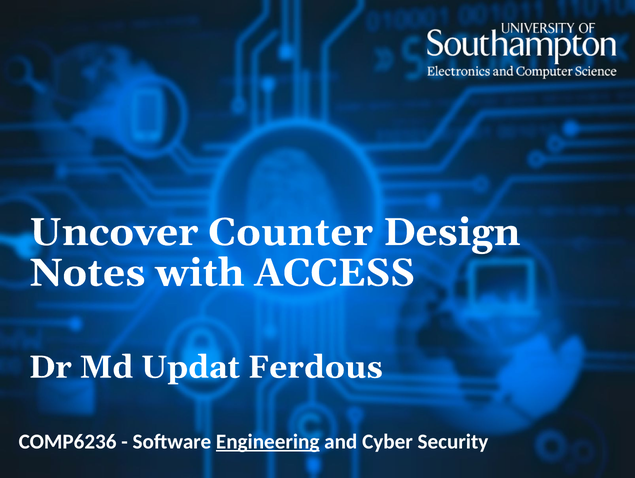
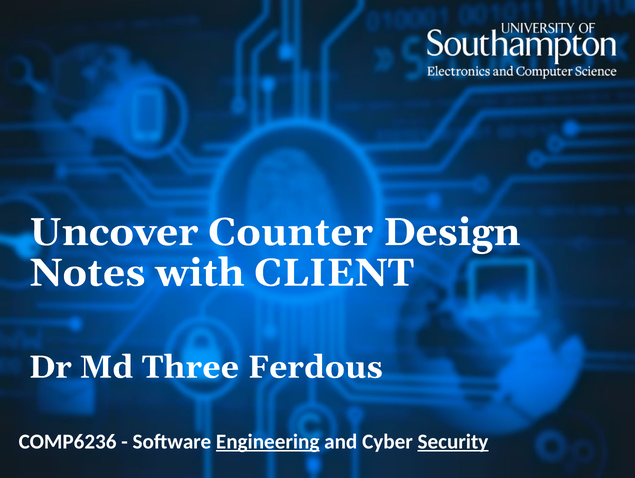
ACCESS: ACCESS -> CLIENT (334, 273)
Updat: Updat -> Three (190, 367)
Security underline: none -> present (453, 441)
